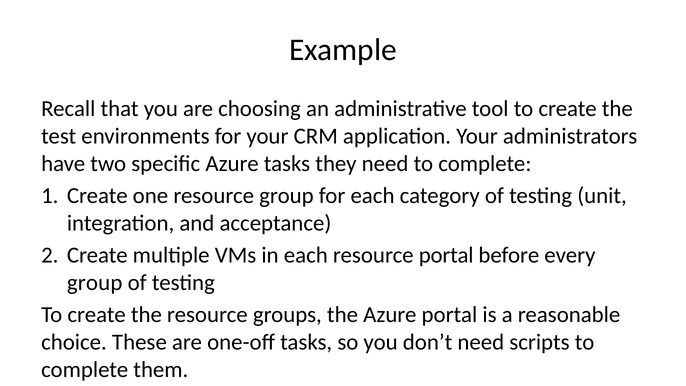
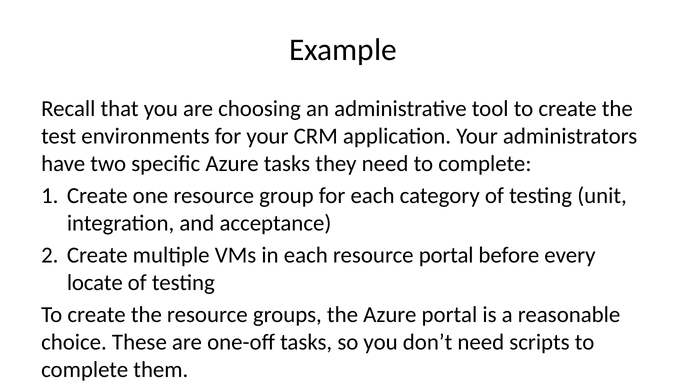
group: group -> locate (95, 283)
